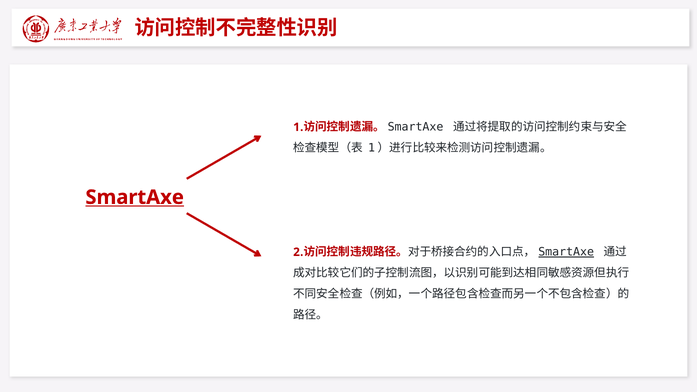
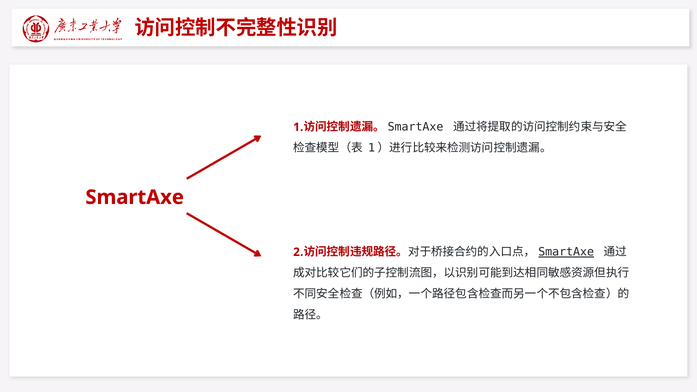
SmartAxe underline: present -> none (135, 197)
